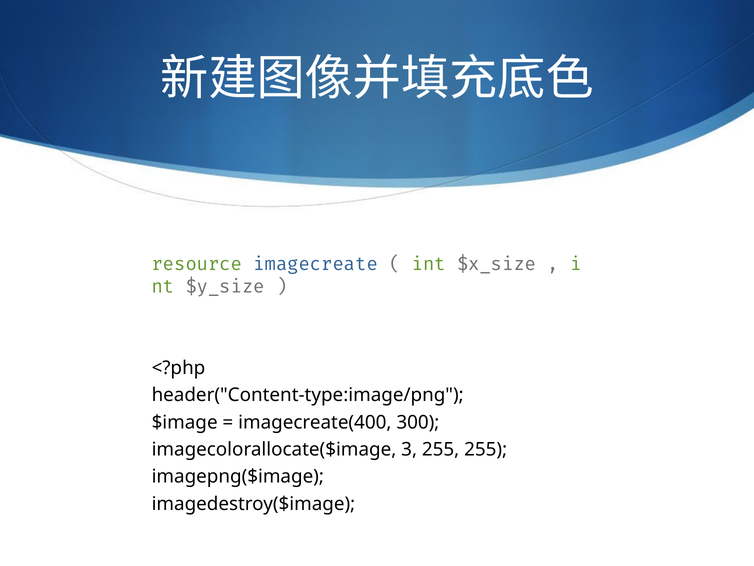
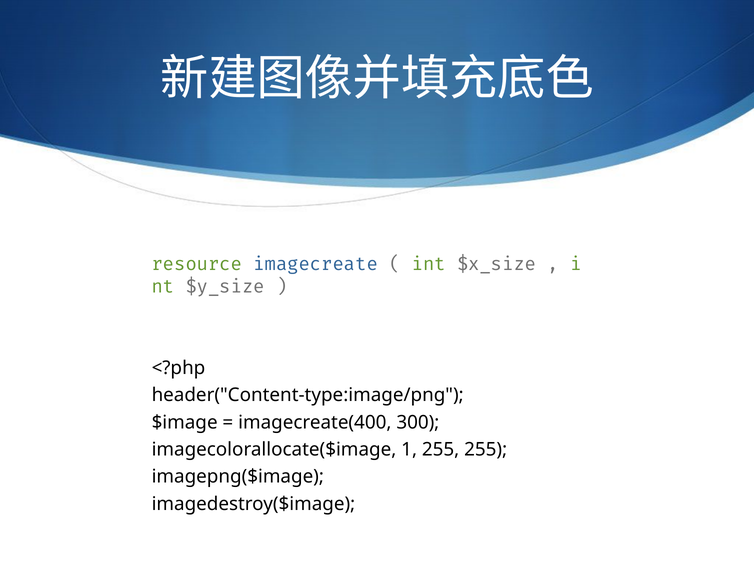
3: 3 -> 1 (409, 449)
